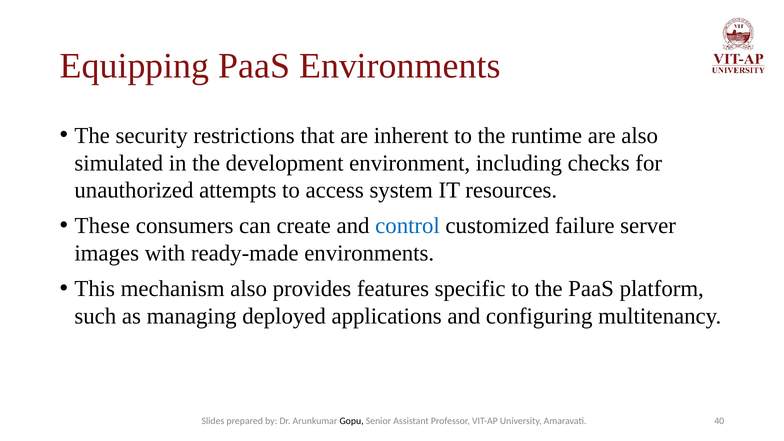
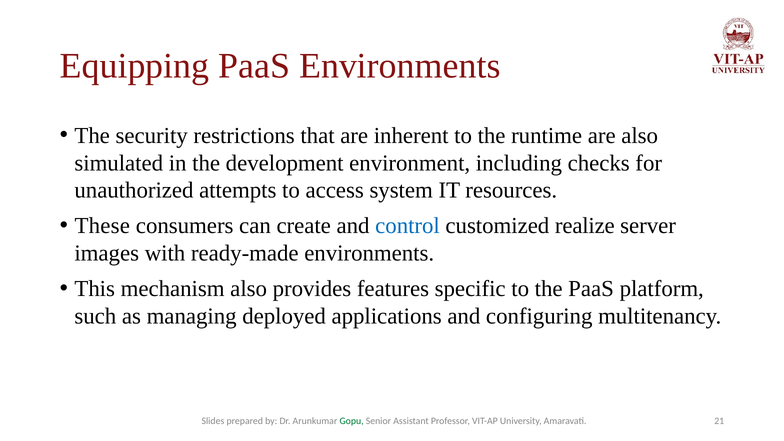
failure: failure -> realize (585, 226)
Gopu colour: black -> green (352, 421)
40: 40 -> 21 (719, 421)
